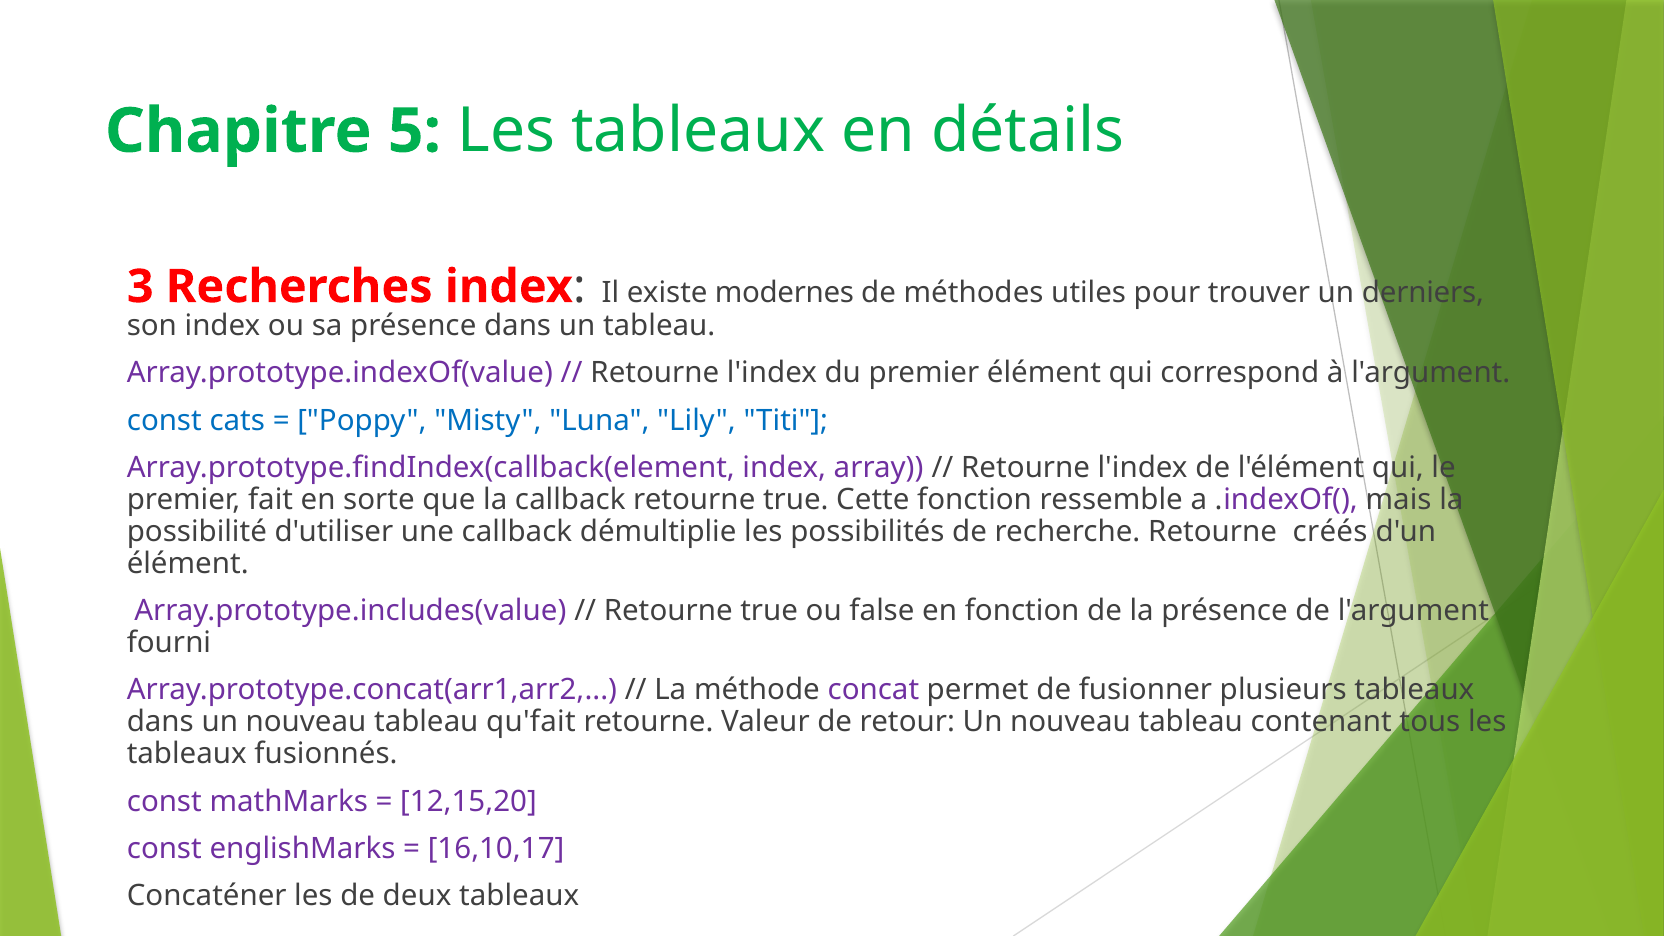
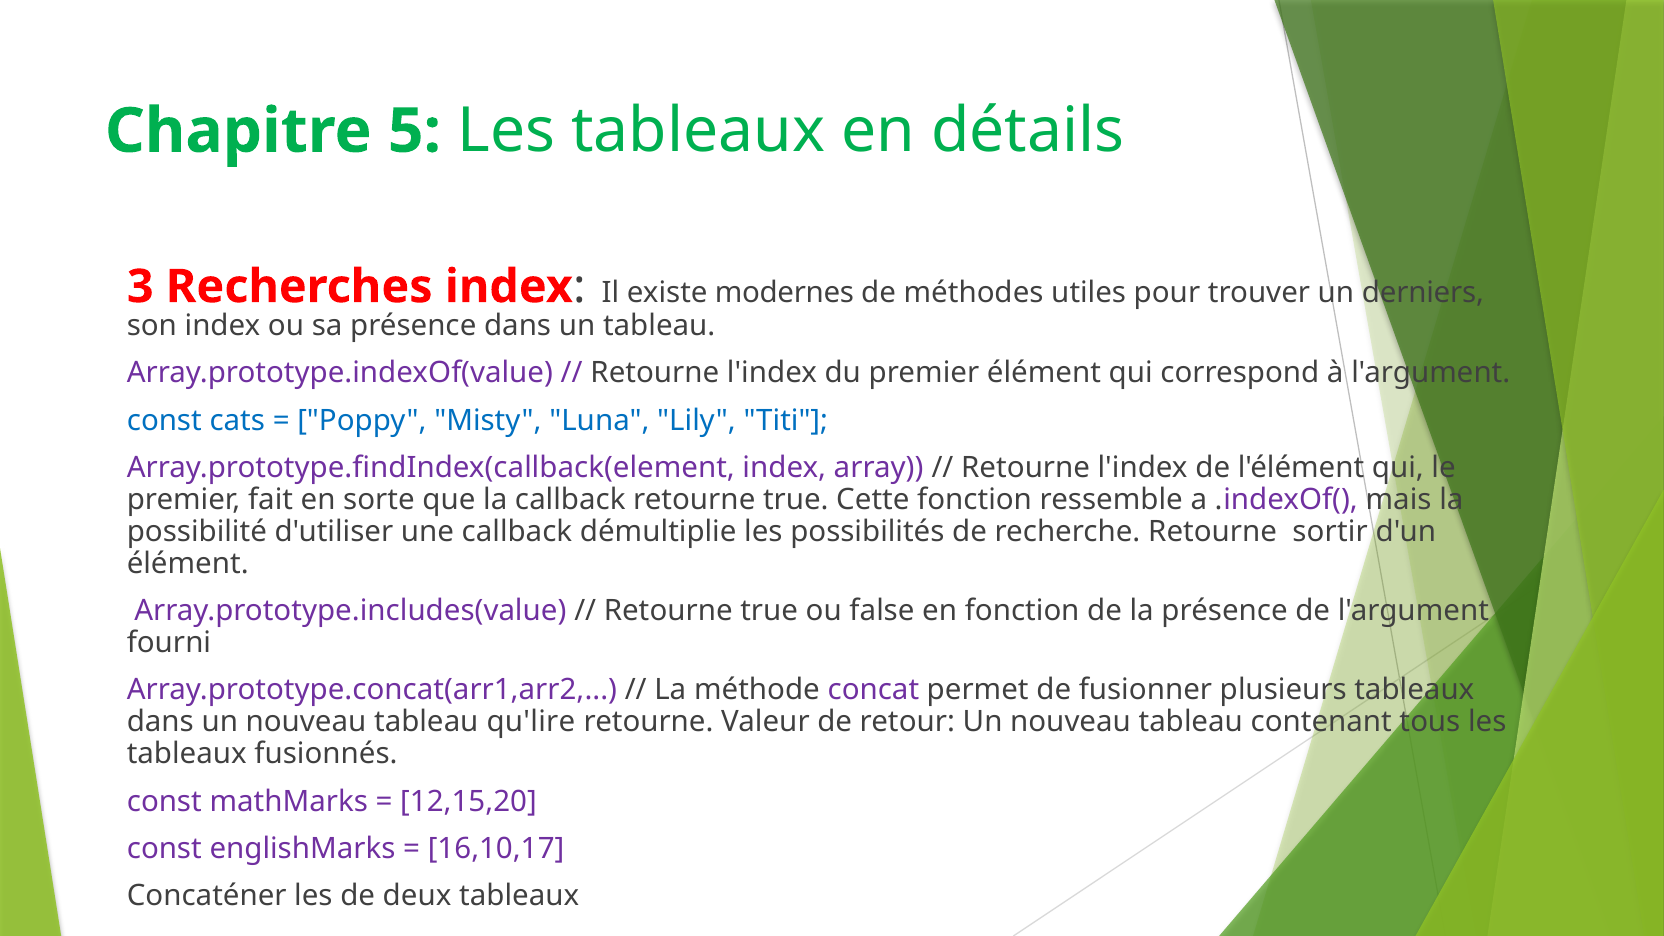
créés: créés -> sortir (1330, 532)
qu'fait: qu'fait -> qu'lire (531, 722)
